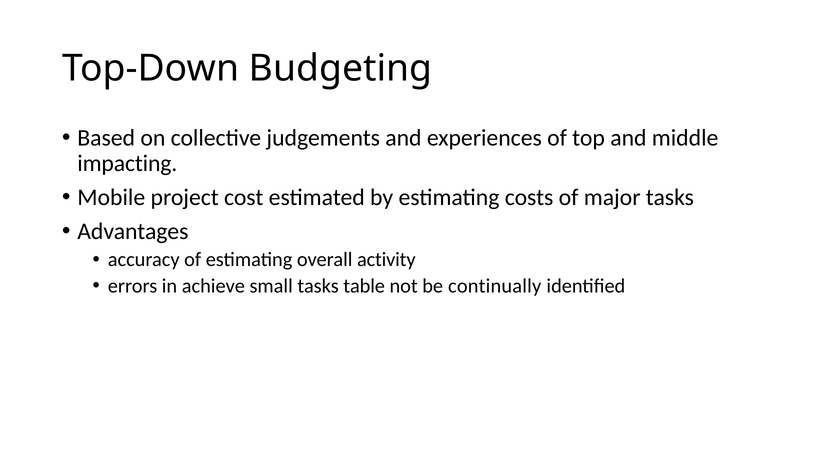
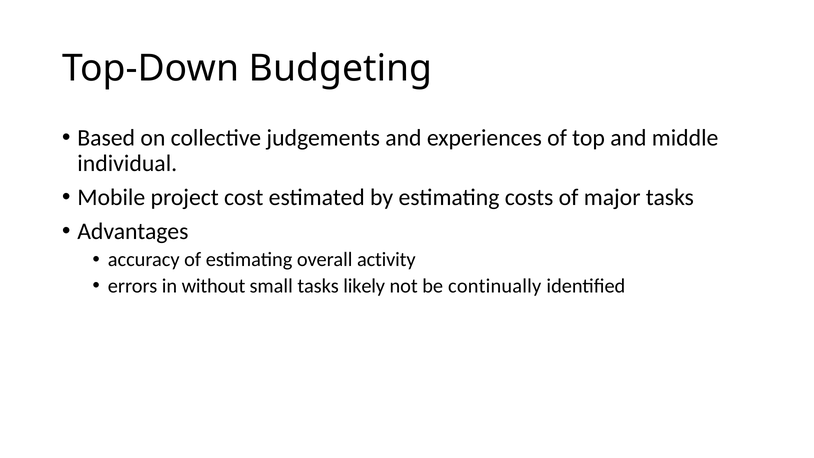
impacting: impacting -> individual (127, 163)
achieve: achieve -> without (213, 286)
table: table -> likely (364, 286)
